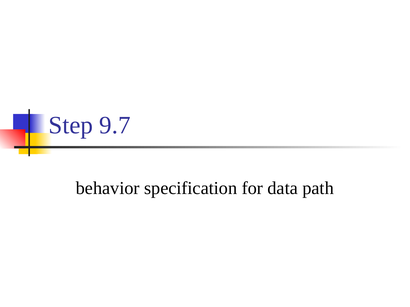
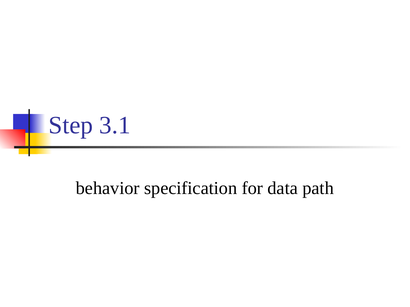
9.7: 9.7 -> 3.1 (115, 125)
